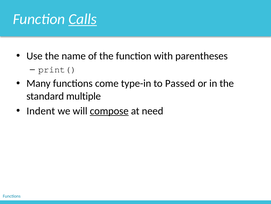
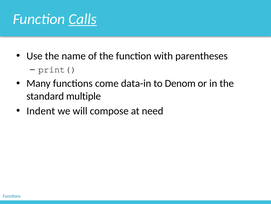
type-in: type-in -> data-in (136, 83)
Passed: Passed -> Denom (180, 83)
compose underline: present -> none (109, 111)
